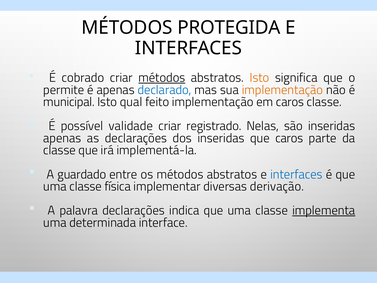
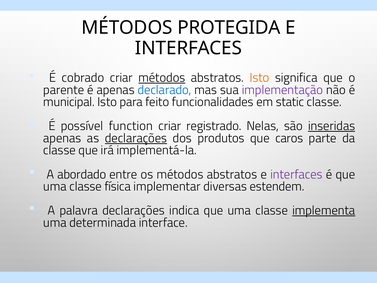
permite: permite -> parente (64, 90)
implementação colour: orange -> purple (282, 90)
qual: qual -> para (131, 102)
feito implementação: implementação -> funcionalidades (213, 102)
em caros: caros -> static (290, 102)
validade: validade -> function (131, 126)
inseridas underline: none -> present (332, 126)
declarações underline: none -> present (136, 138)
dos inseridas: inseridas -> produtos (221, 138)
guardado: guardado -> abordado (82, 174)
interfaces colour: blue -> purple (296, 174)
derivação: derivação -> estendem (277, 186)
